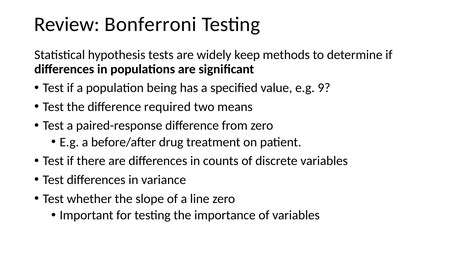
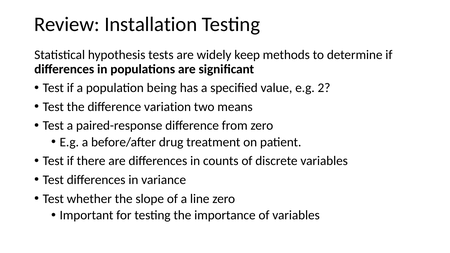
Bonferroni: Bonferroni -> Installation (151, 24)
9: 9 -> 2 (324, 88)
required: required -> variation (168, 107)
